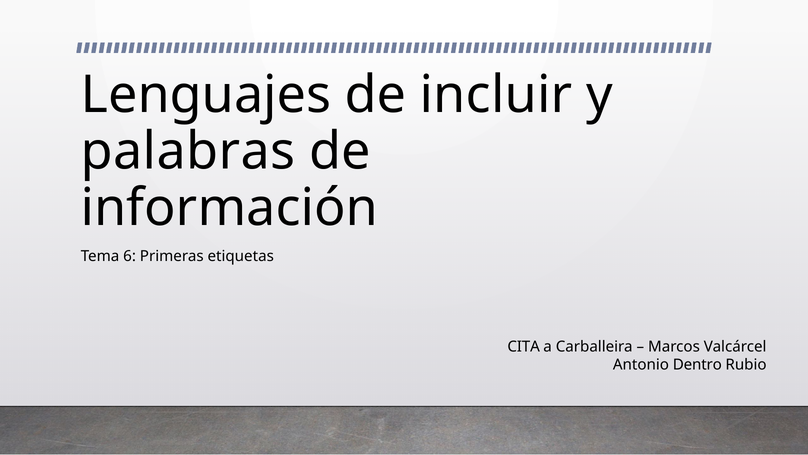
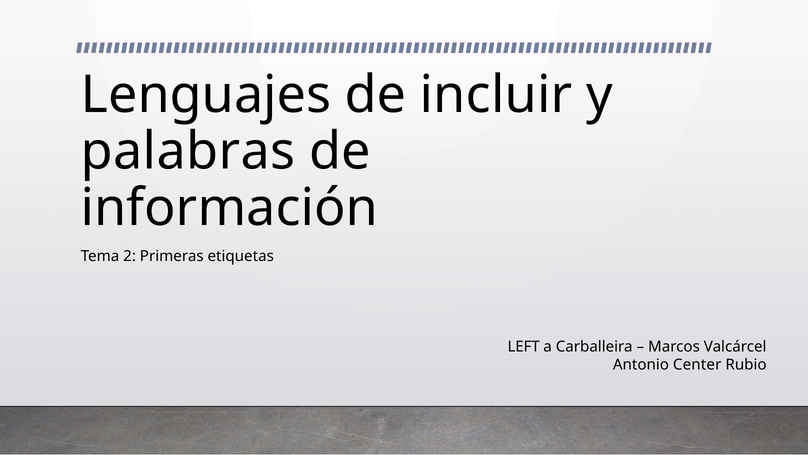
6: 6 -> 2 (130, 256)
CITA: CITA -> LEFT (524, 346)
Dentro: Dentro -> Center (697, 365)
